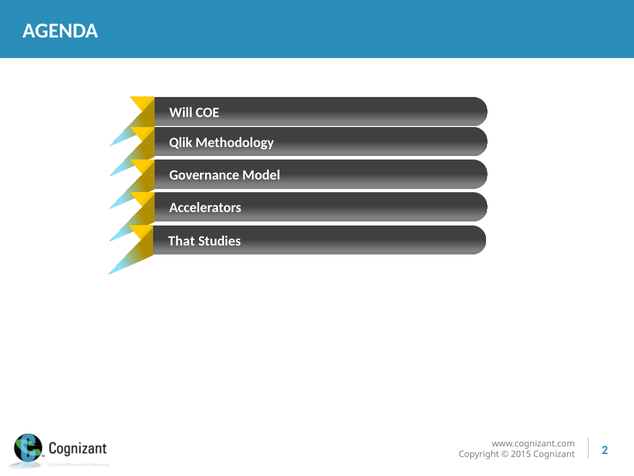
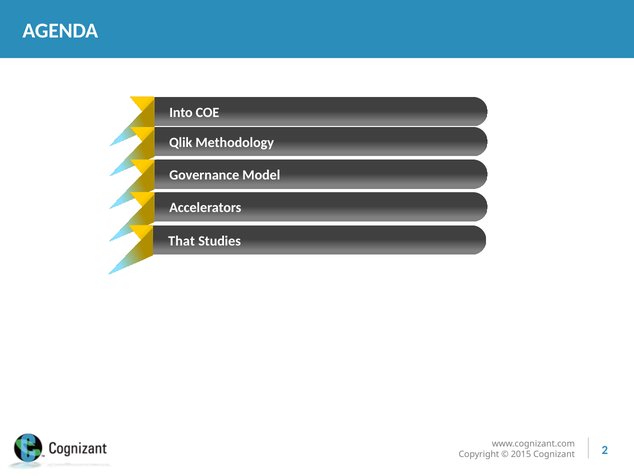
Will: Will -> Into (181, 112)
